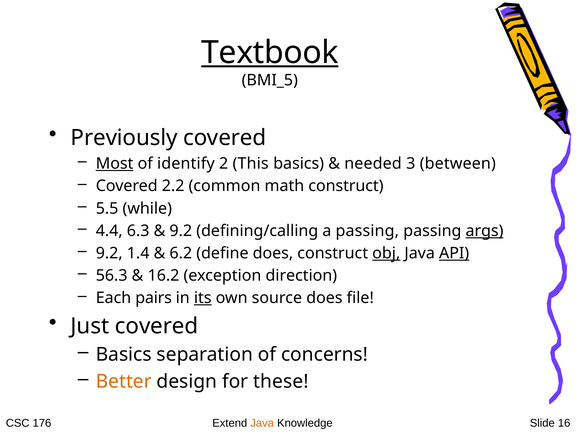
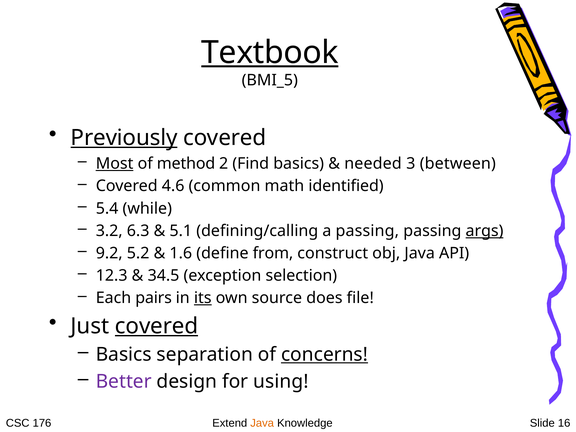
Previously underline: none -> present (124, 138)
identify: identify -> method (186, 164)
This: This -> Find (251, 164)
2.2: 2.2 -> 4.6 (173, 186)
math construct: construct -> identified (346, 186)
5.5: 5.5 -> 5.4 (107, 208)
4.4: 4.4 -> 3.2 (109, 231)
9.2: 9.2 -> 5.1 (181, 231)
1.4: 1.4 -> 5.2 (138, 253)
6.2: 6.2 -> 1.6 (181, 253)
define does: does -> from (273, 253)
obj underline: present -> none (386, 253)
API underline: present -> none (454, 253)
56.3: 56.3 -> 12.3 (112, 276)
16.2: 16.2 -> 34.5 (163, 276)
direction: direction -> selection (301, 276)
covered underline: none -> present (157, 326)
concerns underline: none -> present (325, 355)
Better colour: orange -> purple (124, 381)
these: these -> using (281, 381)
